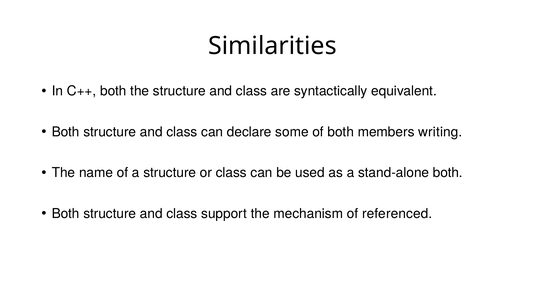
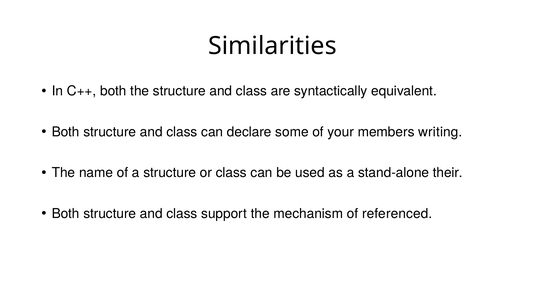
of both: both -> your (341, 132)
stand-alone both: both -> their (448, 172)
